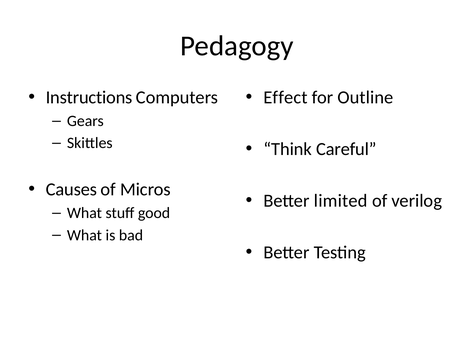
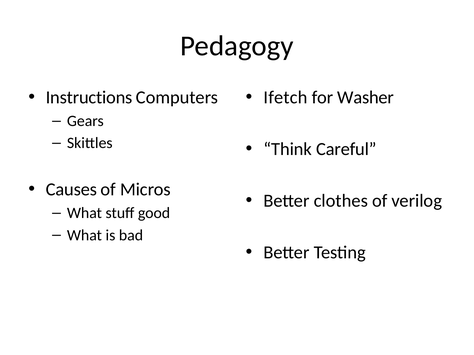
Effect: Effect -> Ifetch (286, 98)
Outline: Outline -> Washer (366, 98)
limited: limited -> clothes (341, 201)
